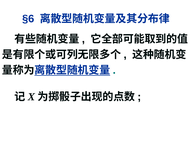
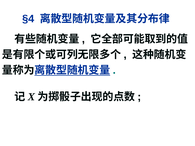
§6: §6 -> §4 (28, 19)
